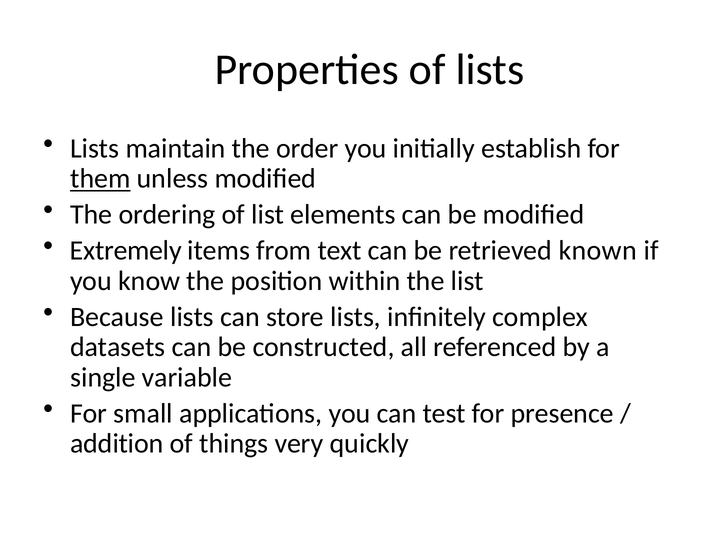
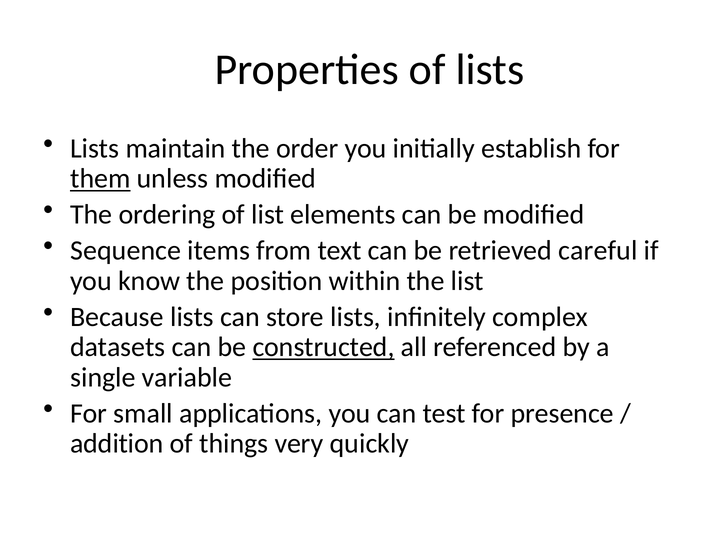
Extremely: Extremely -> Sequence (126, 251)
known: known -> careful (598, 251)
constructed underline: none -> present (324, 347)
